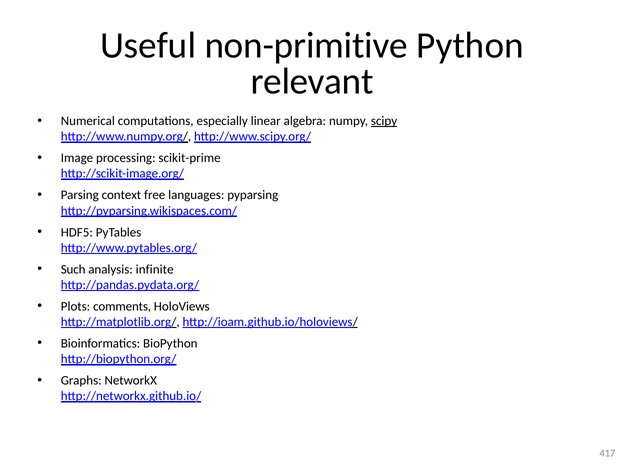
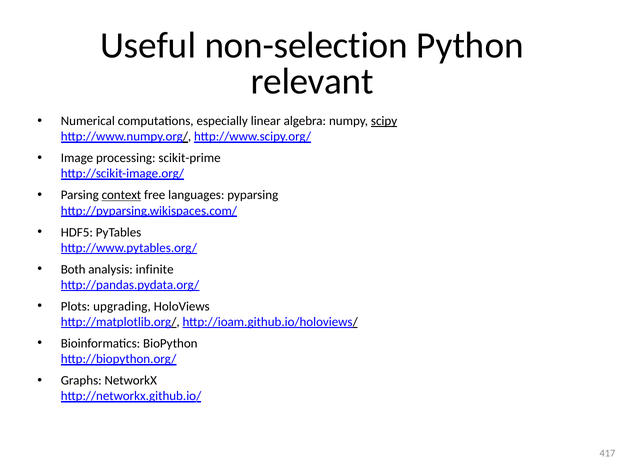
non-primitive: non-primitive -> non-selection (306, 45)
context underline: none -> present (121, 195)
Such: Such -> Both (73, 269)
comments: comments -> upgrading (122, 306)
